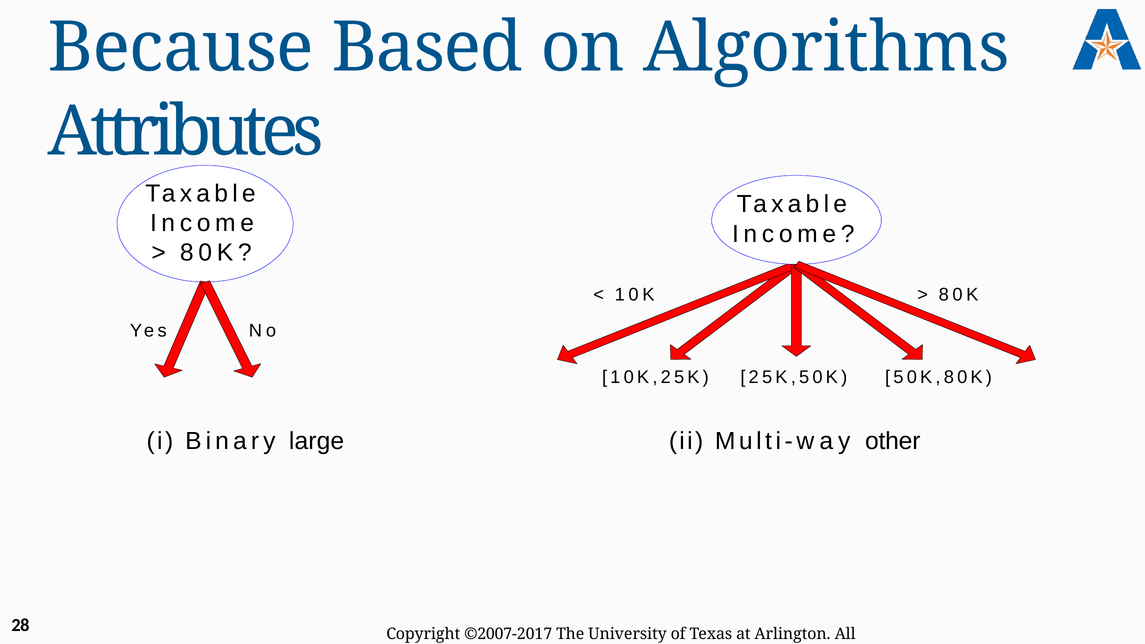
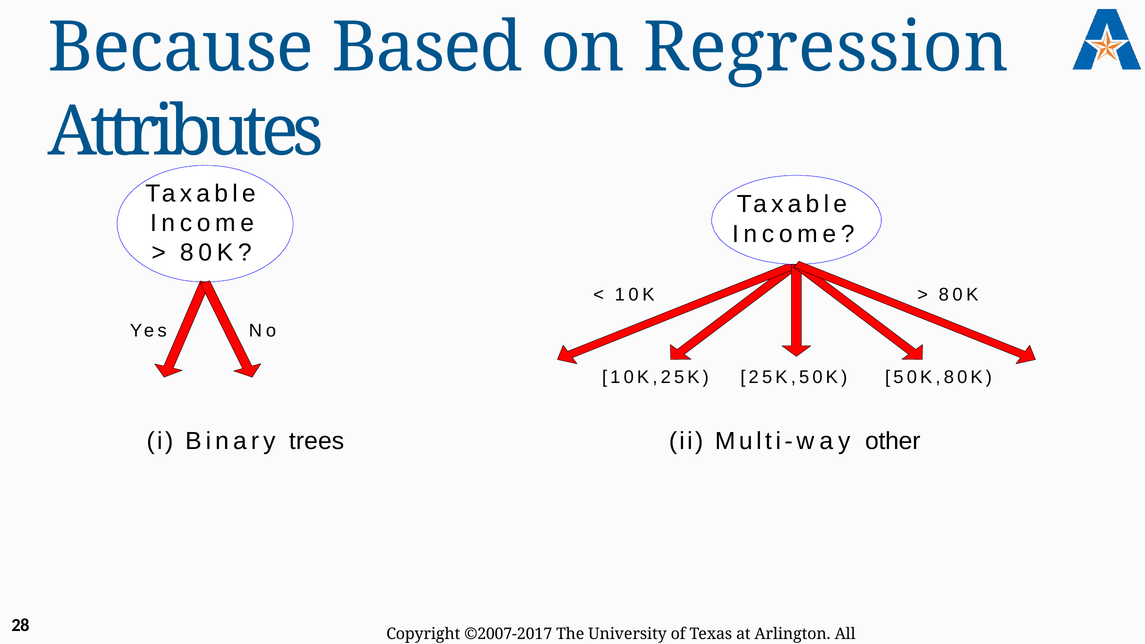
Algorithms: Algorithms -> Regression (826, 48)
large: large -> trees (317, 441)
